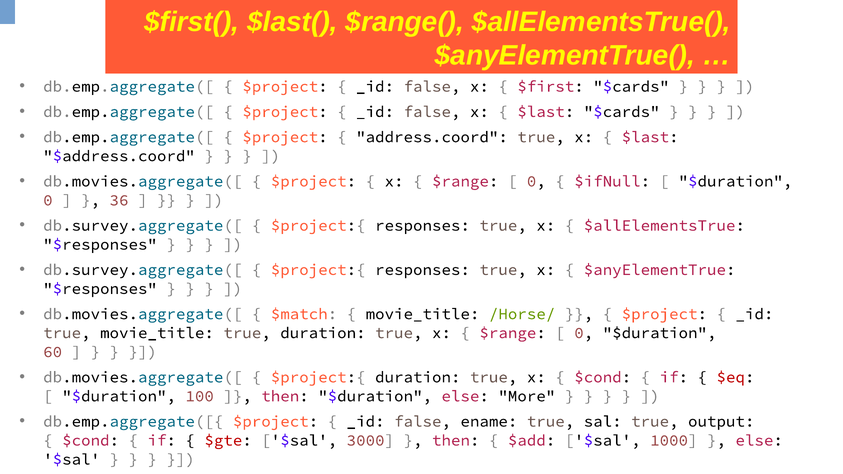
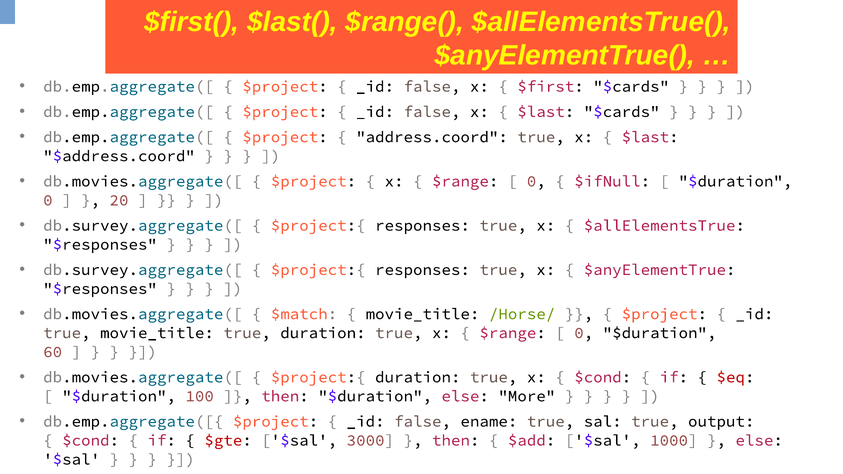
36: 36 -> 20 (119, 200)
